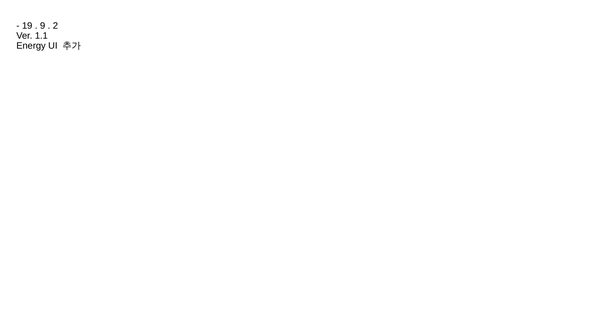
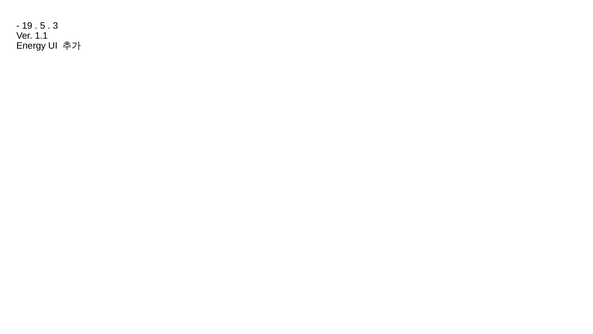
9: 9 -> 5 (43, 26)
2: 2 -> 3 (55, 26)
